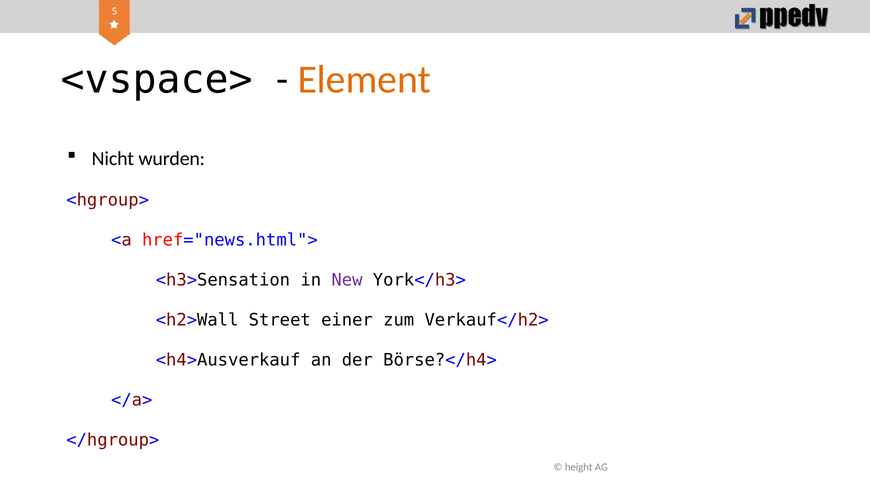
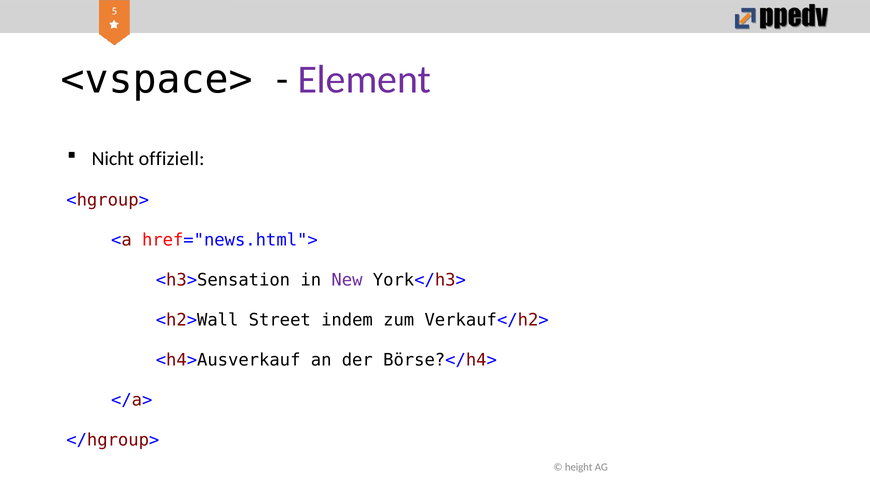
Element colour: orange -> purple (364, 79)
wurden: wurden -> offiziell (172, 159)
einer: einer -> indem (347, 320)
